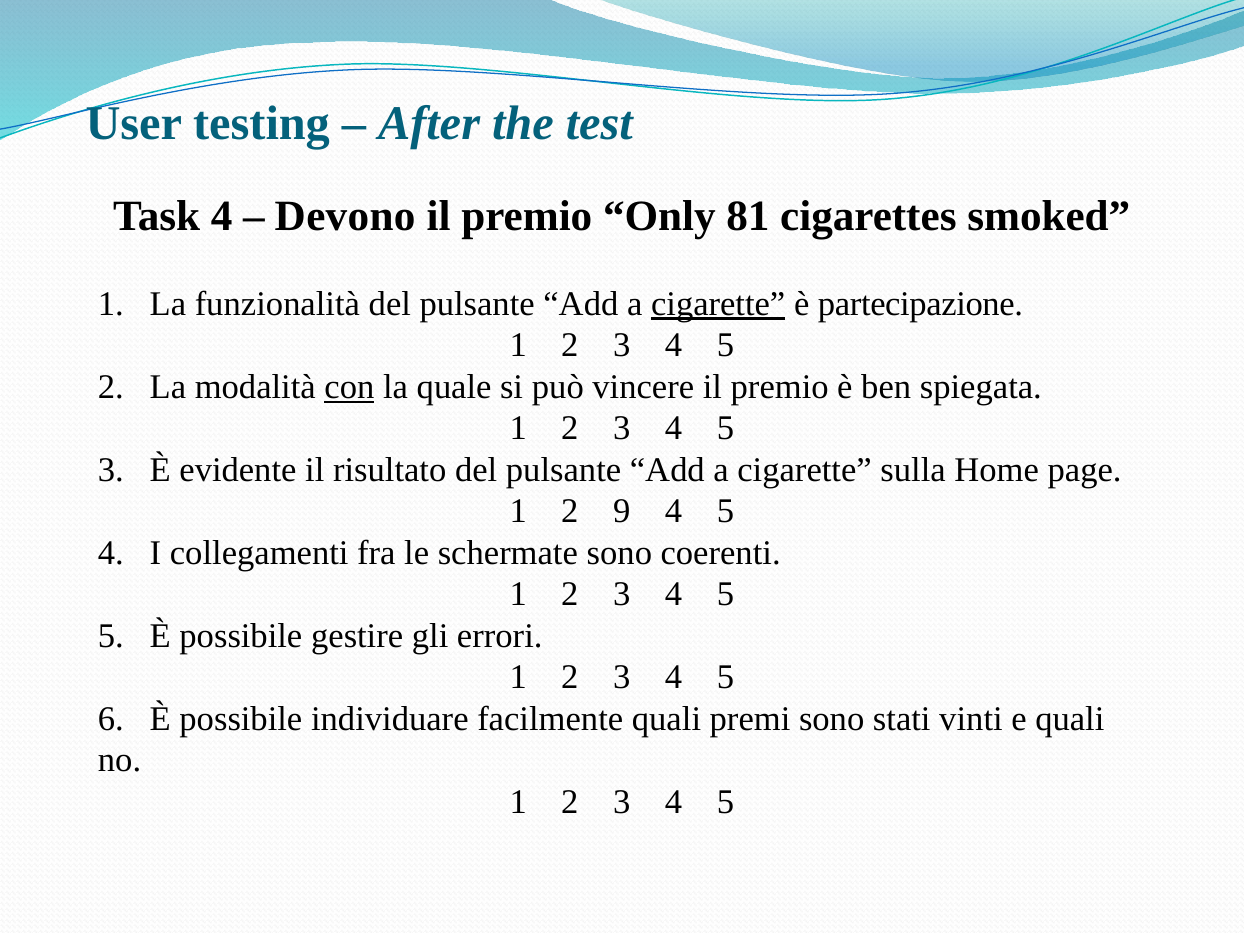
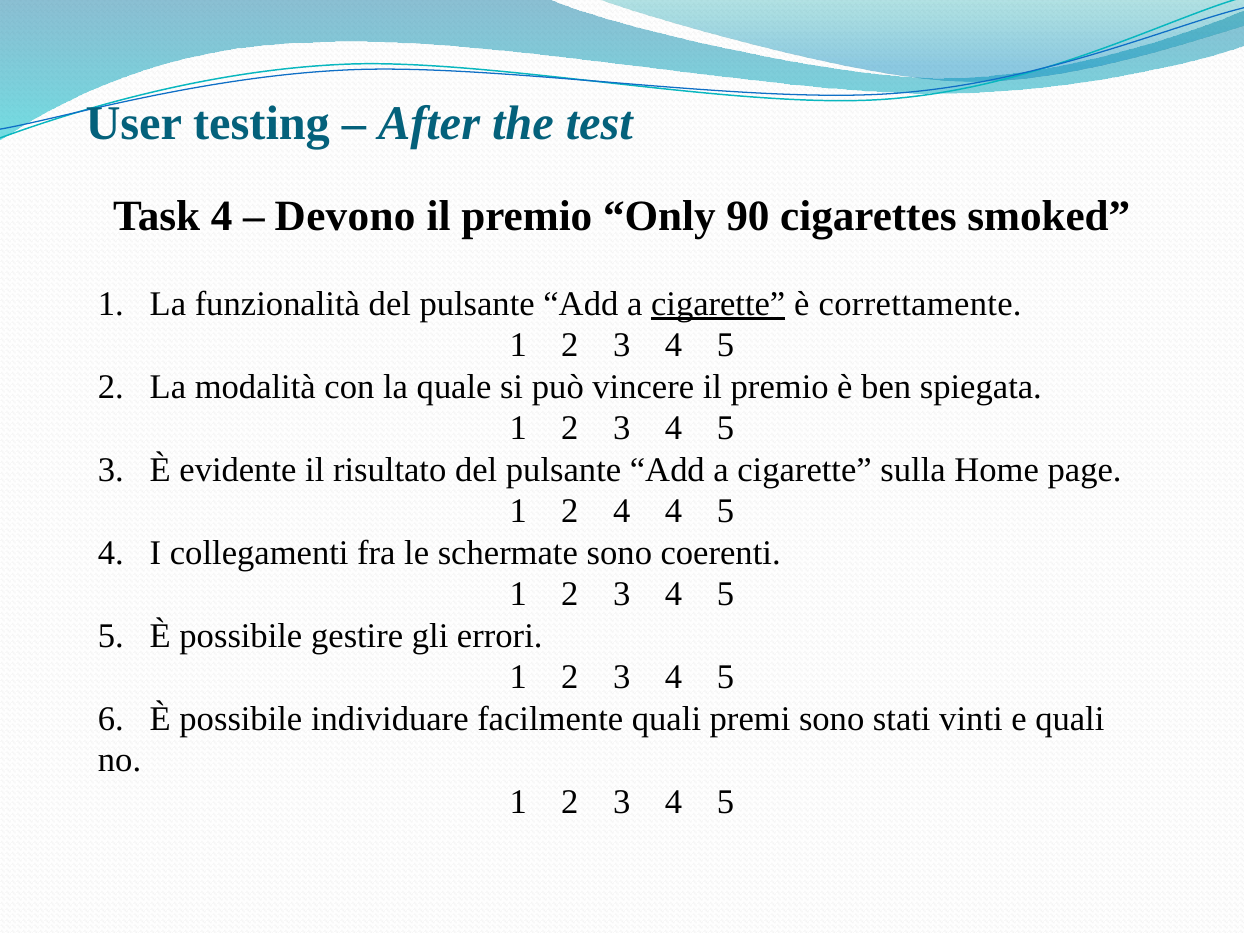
81: 81 -> 90 (748, 216)
partecipazione: partecipazione -> correttamente (920, 304)
con underline: present -> none (349, 387)
2 9: 9 -> 4 (622, 511)
